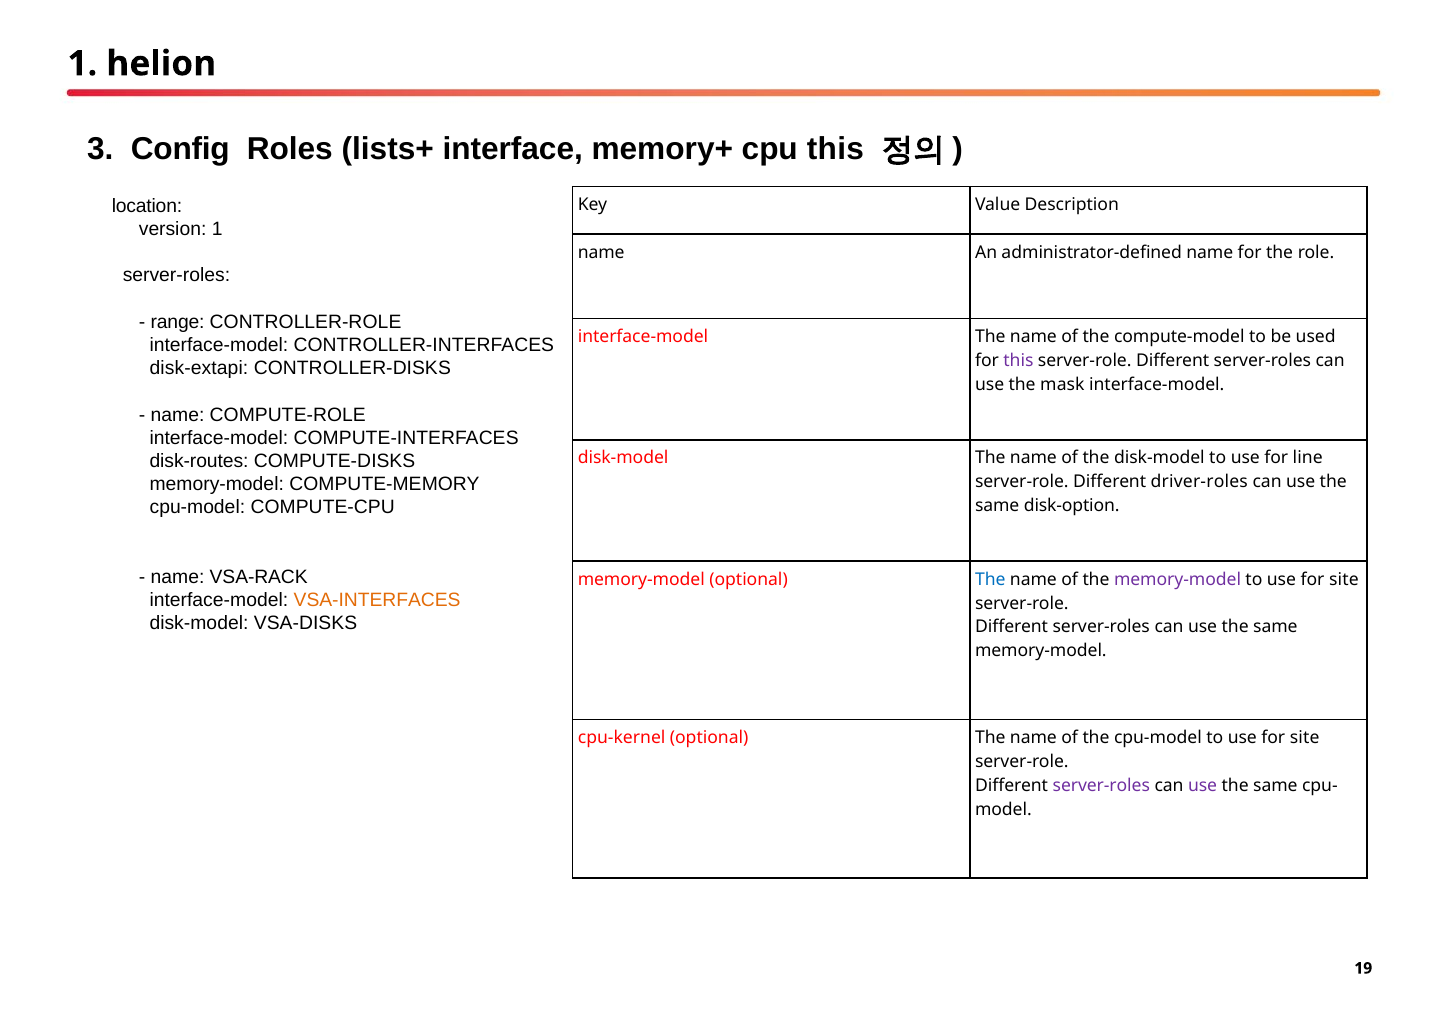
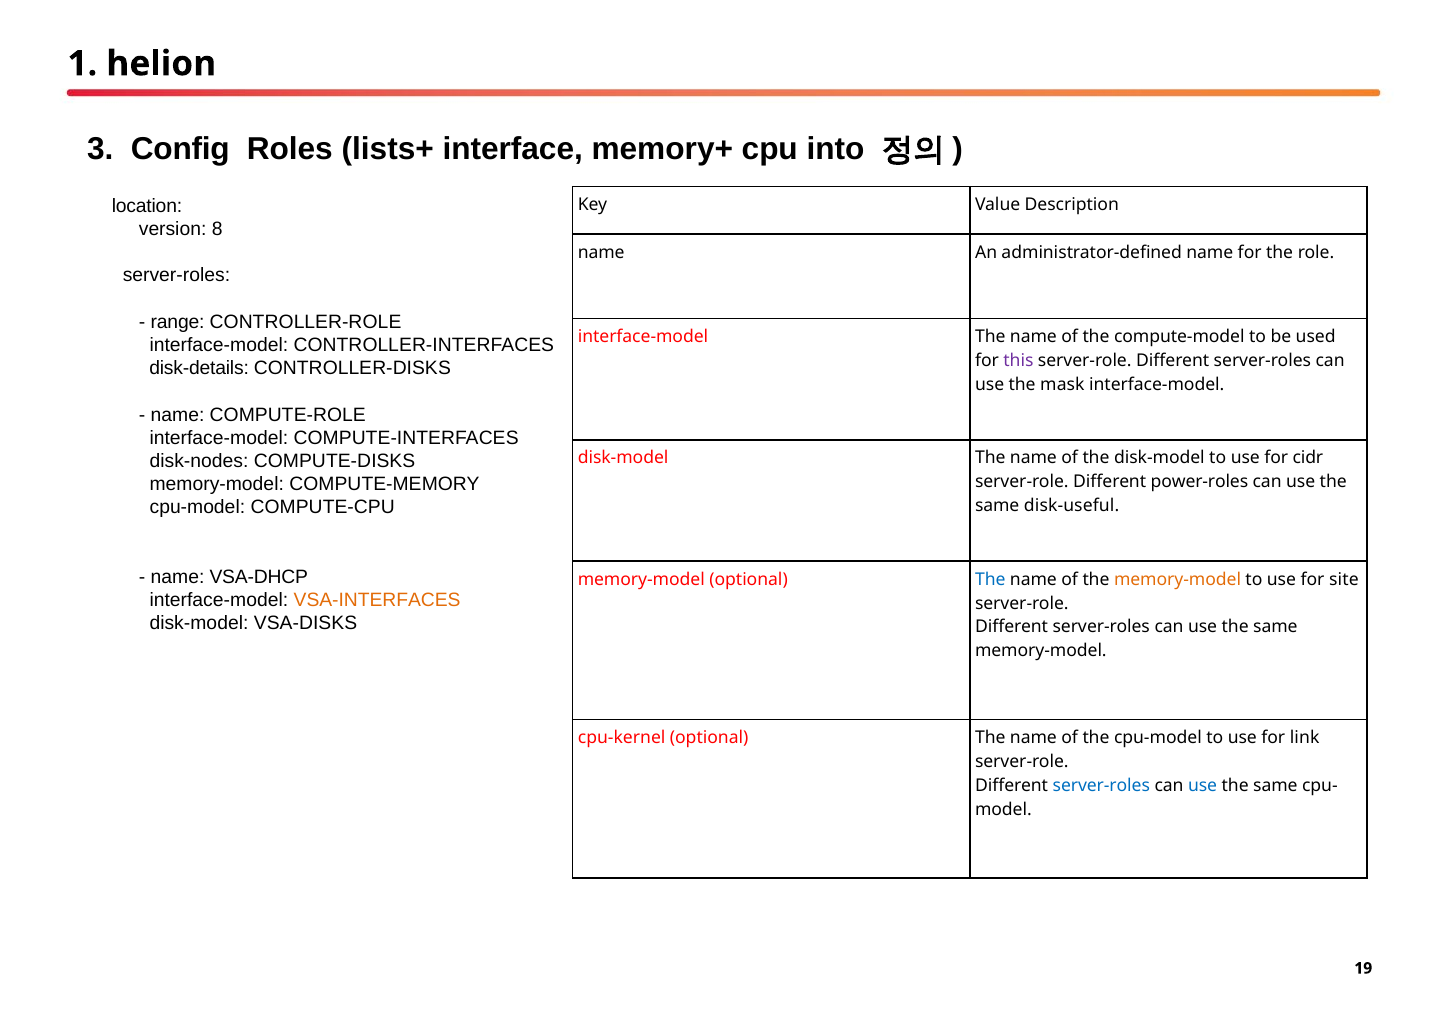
cpu this: this -> into (836, 149)
version 1: 1 -> 8 (217, 229)
disk-extapi: disk-extapi -> disk-details (199, 368)
disk-routes: disk-routes -> disk-nodes (199, 461)
line: line -> cidr (1308, 458)
driver-roles: driver-roles -> power-roles (1199, 482)
disk-option: disk-option -> disk-useful (1072, 506)
VSA-RACK: VSA-RACK -> VSA-DHCP (259, 577)
memory-model colour: purple -> orange (1178, 579)
site: site -> link (1305, 738)
server-roles colour: purple -> blue (1101, 785)
use colour: purple -> blue (1203, 785)
